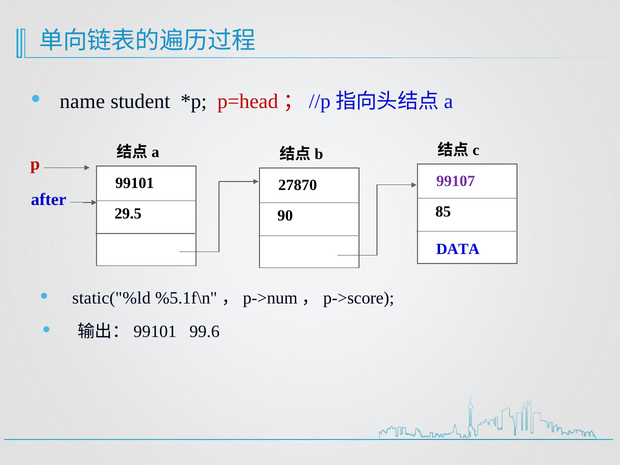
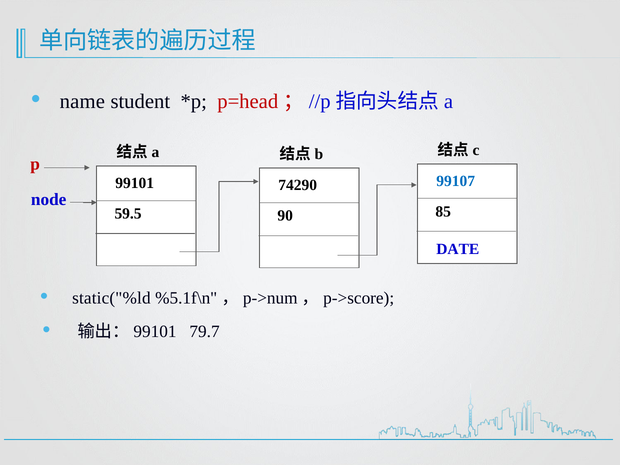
99107 colour: purple -> blue (456, 181)
27870: 27870 -> 74290 (298, 185)
after: after -> node (49, 200)
29.5: 29.5 -> 59.5 (128, 214)
DATA: DATA -> DATE (458, 249)
99.6: 99.6 -> 79.7 (205, 332)
